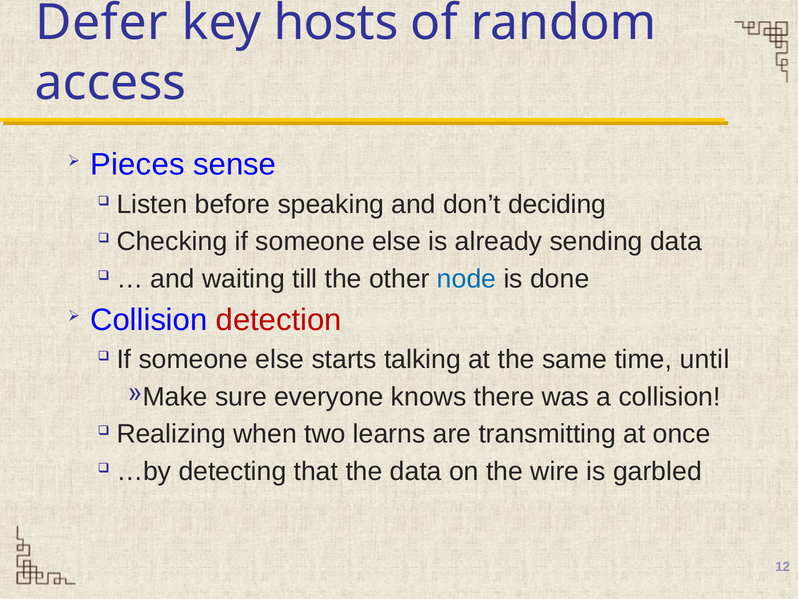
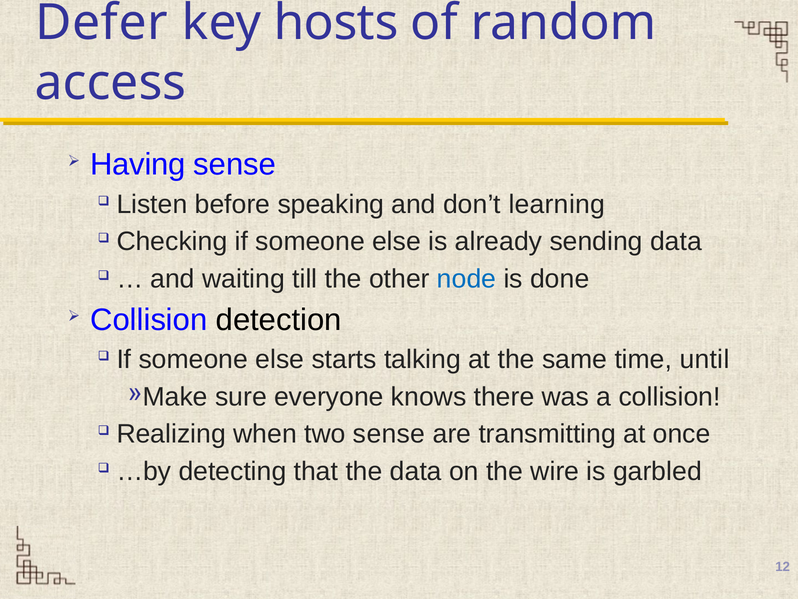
Pieces: Pieces -> Having (138, 164)
deciding: deciding -> learning (557, 204)
detection colour: red -> black (279, 320)
two learns: learns -> sense (389, 434)
